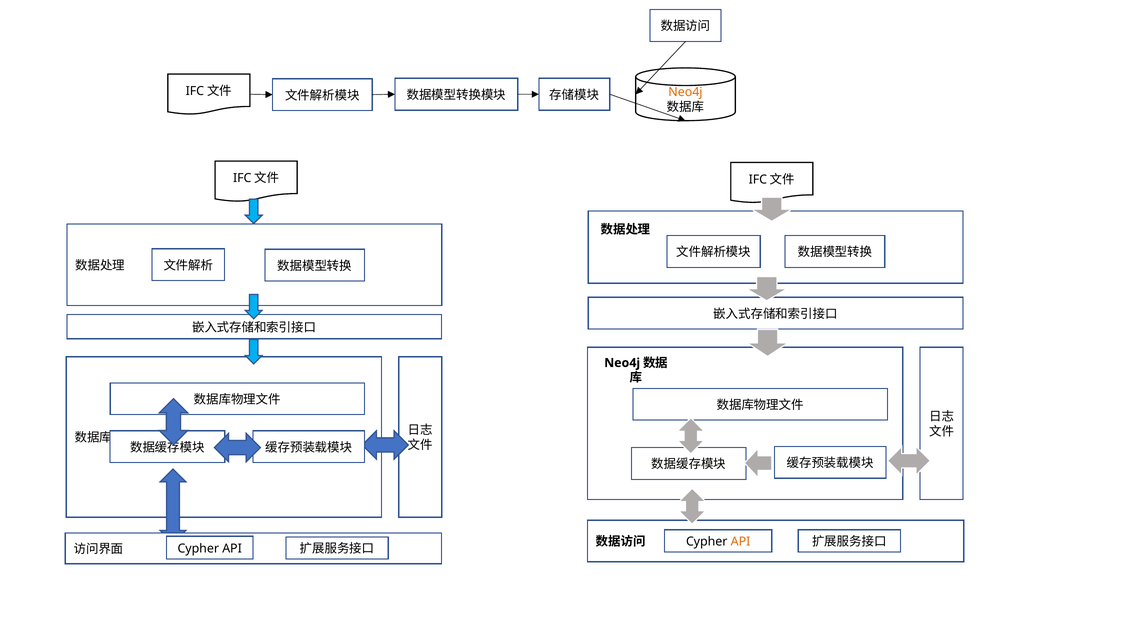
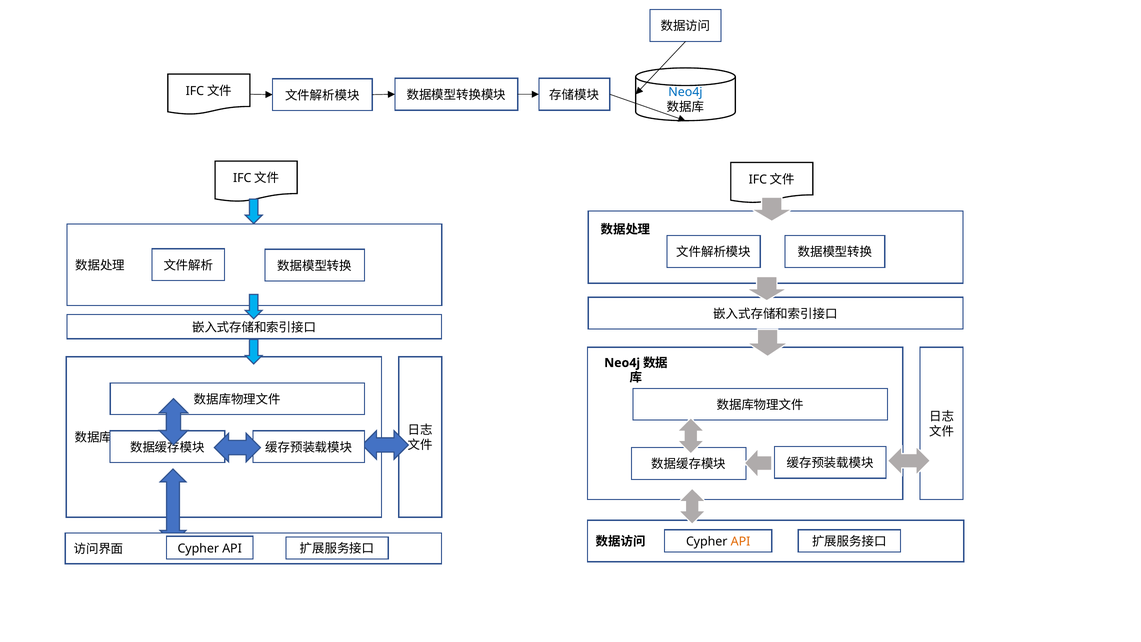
Neo4j colour: orange -> blue (685, 92)
